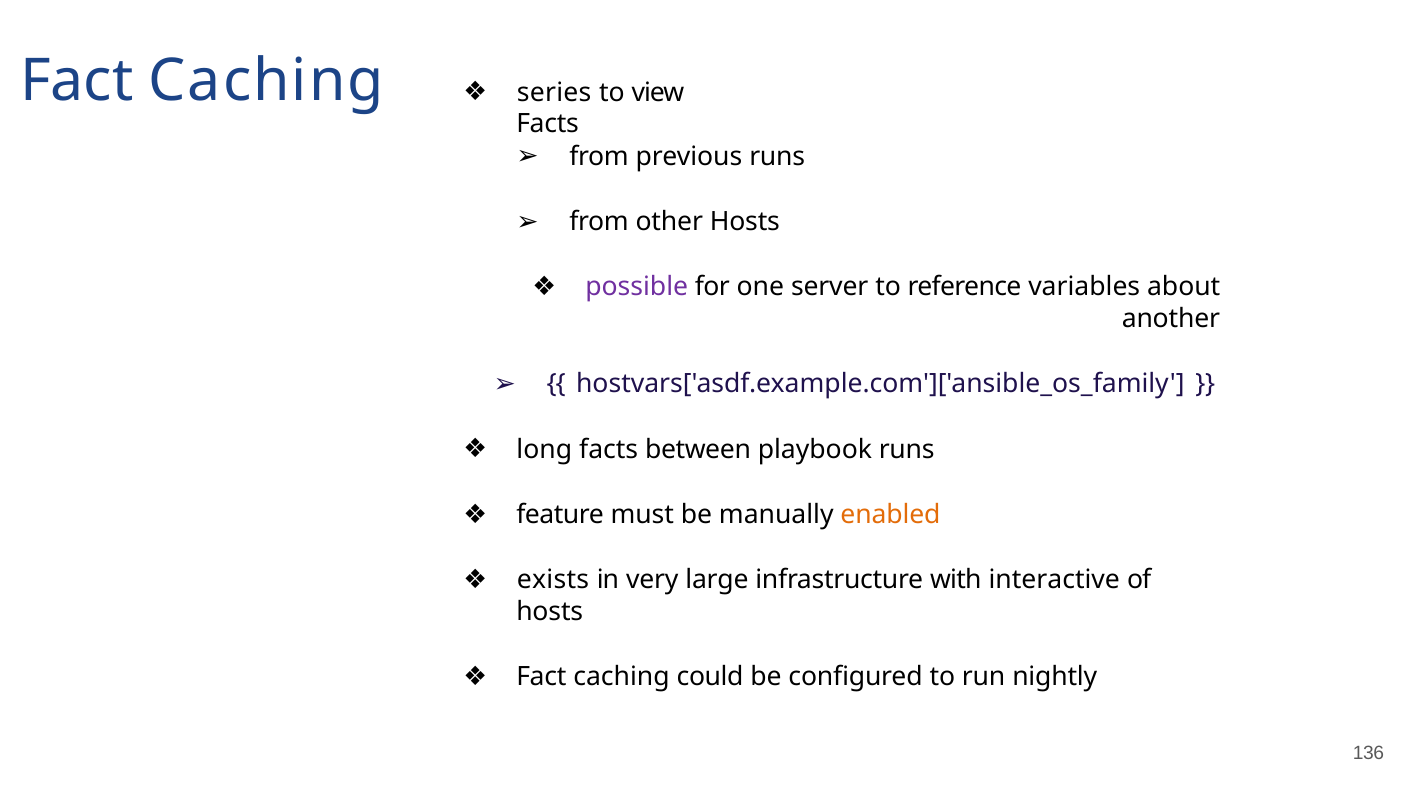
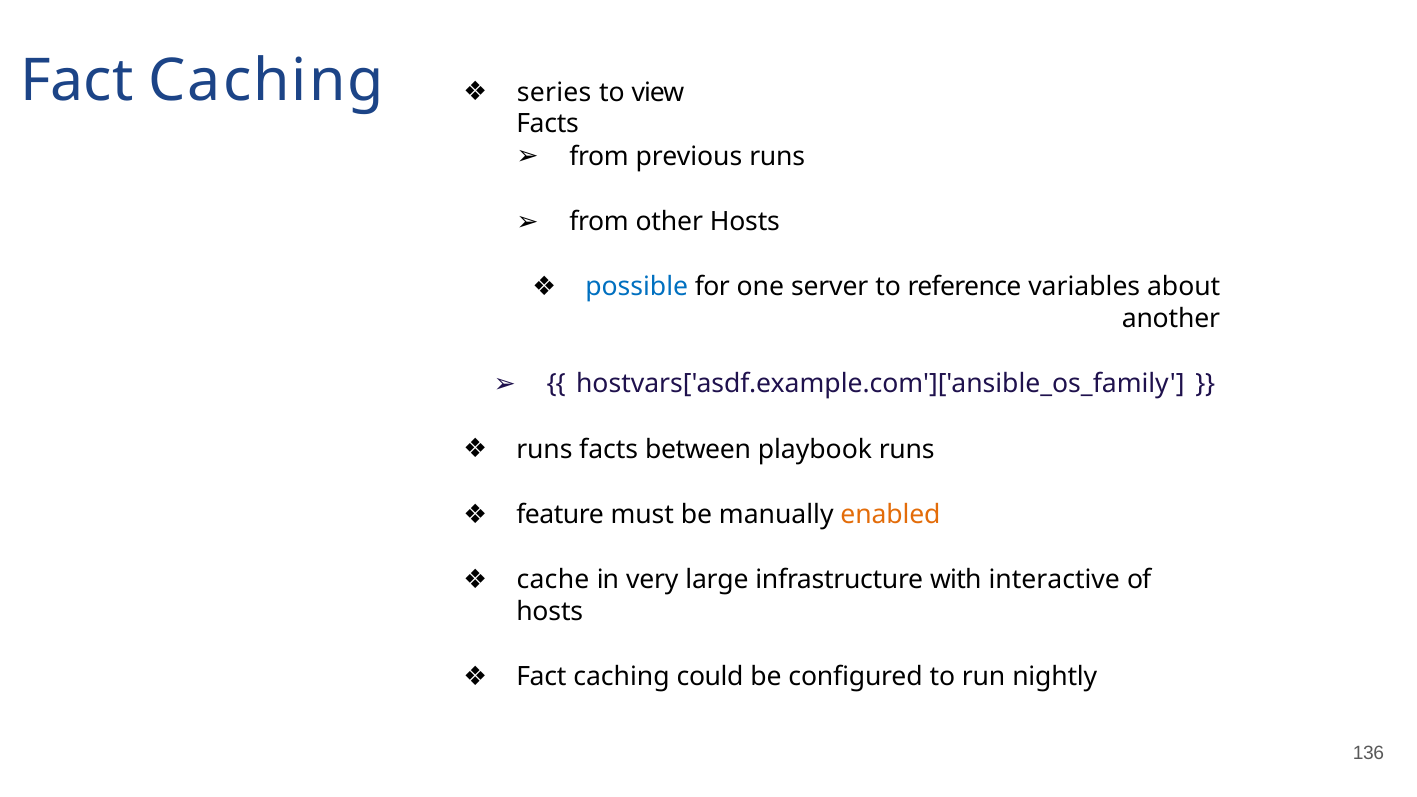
possible colour: purple -> blue (637, 287)
long: long -> runs (544, 449)
exists: exists -> cache (553, 580)
